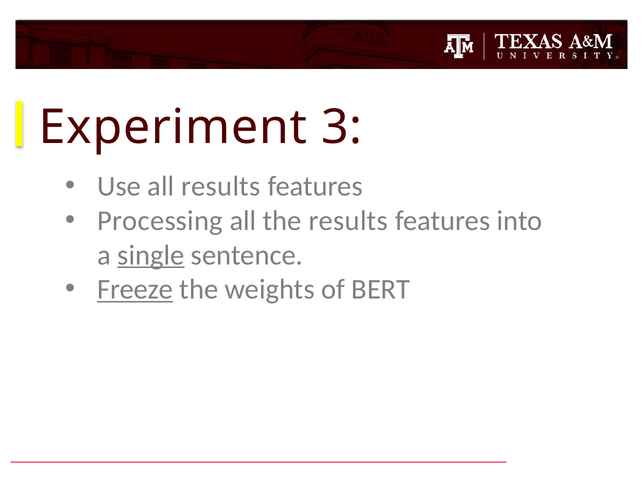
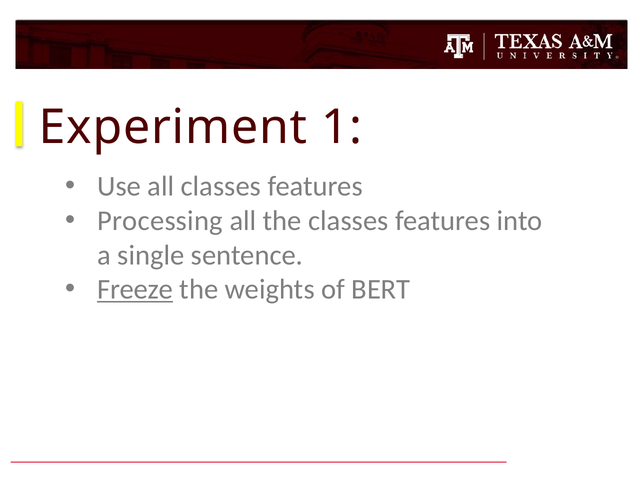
3: 3 -> 1 (342, 127)
all results: results -> classes (221, 186)
the results: results -> classes (348, 221)
single underline: present -> none (151, 255)
